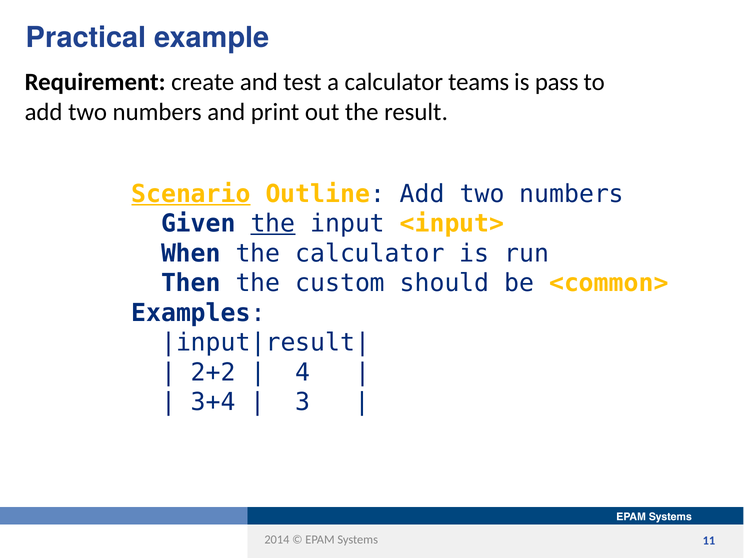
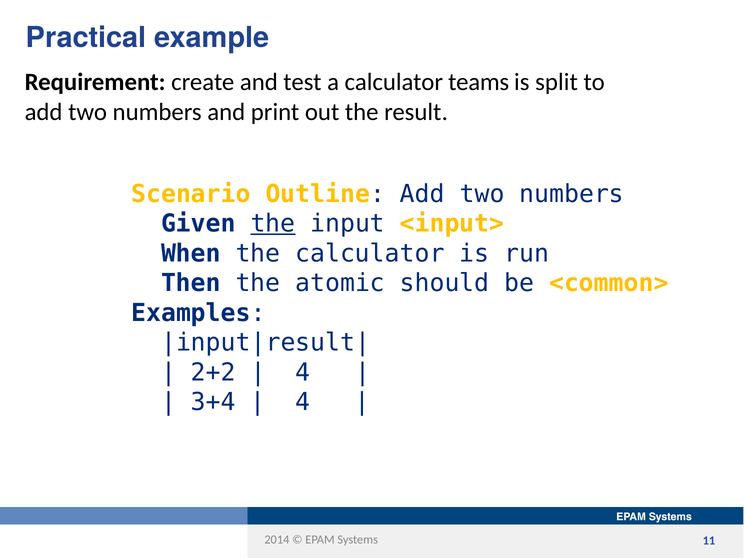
pass: pass -> split (557, 82)
Scenario underline: present -> none (191, 194)
custom: custom -> atomic (340, 283)
3: 3 -> 4 (303, 402)
